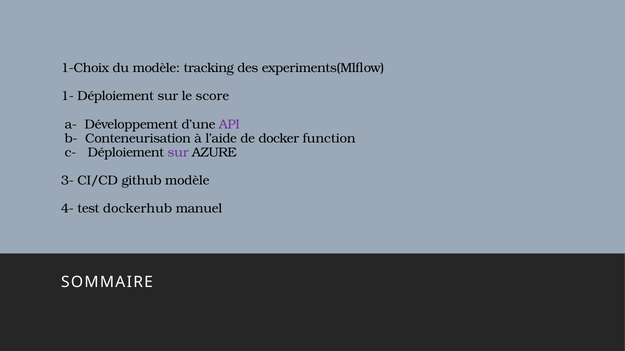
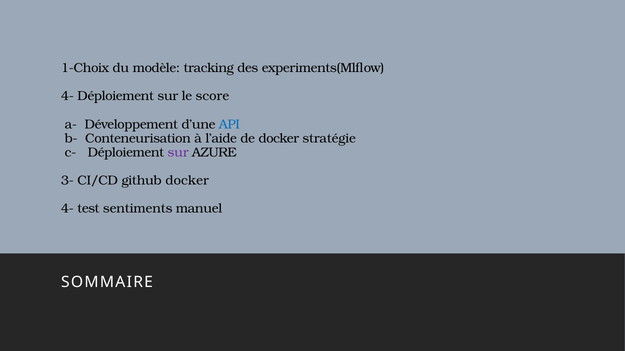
1-: 1- -> 4- (67, 96)
API colour: purple -> blue (229, 125)
function: function -> stratégie (329, 139)
github modèle: modèle -> docker (187, 181)
dockerhub: dockerhub -> sentiments (138, 209)
